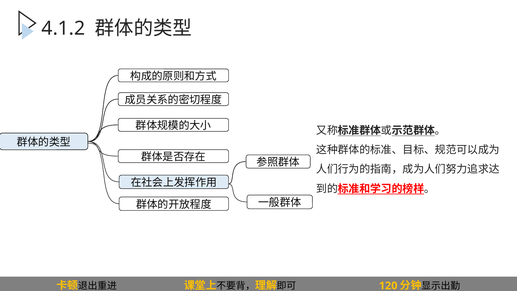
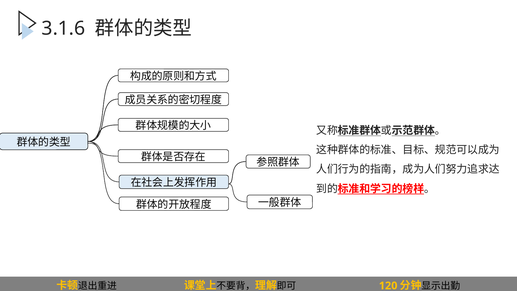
4.1.2: 4.1.2 -> 3.1.6 (63, 28)
